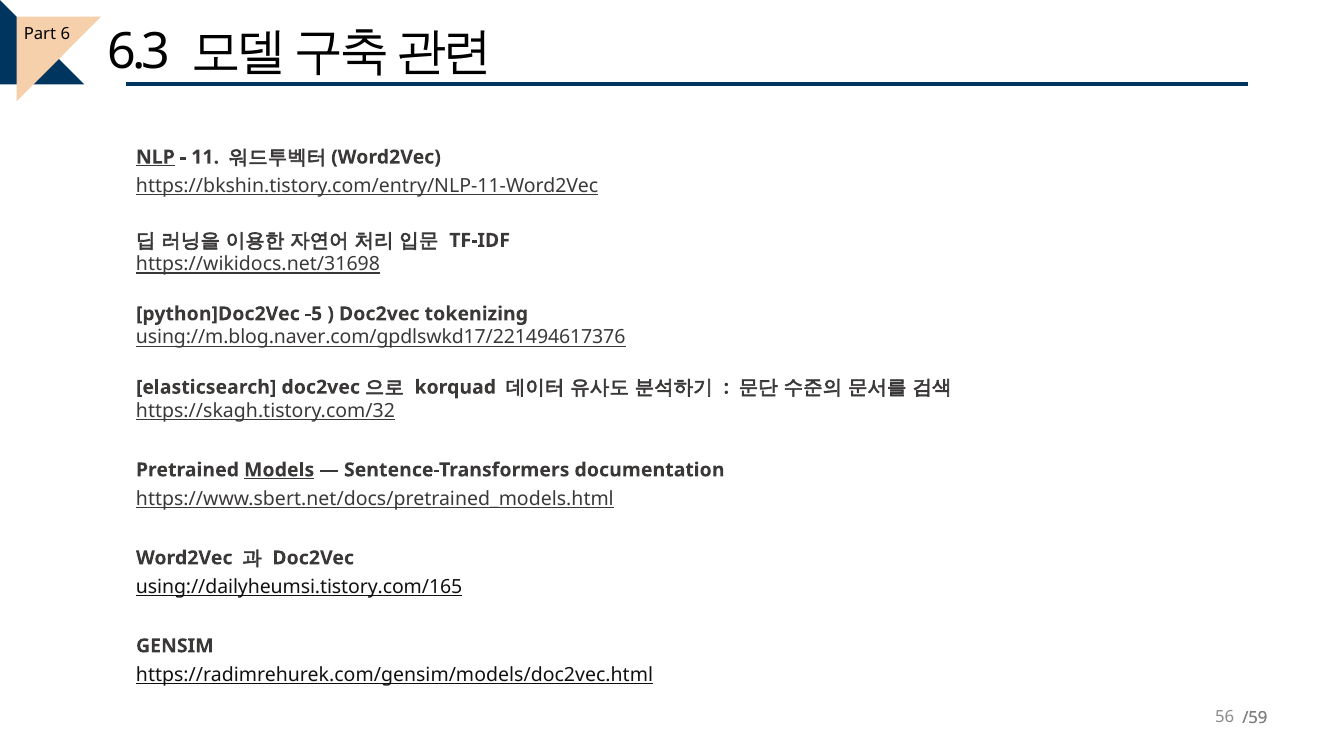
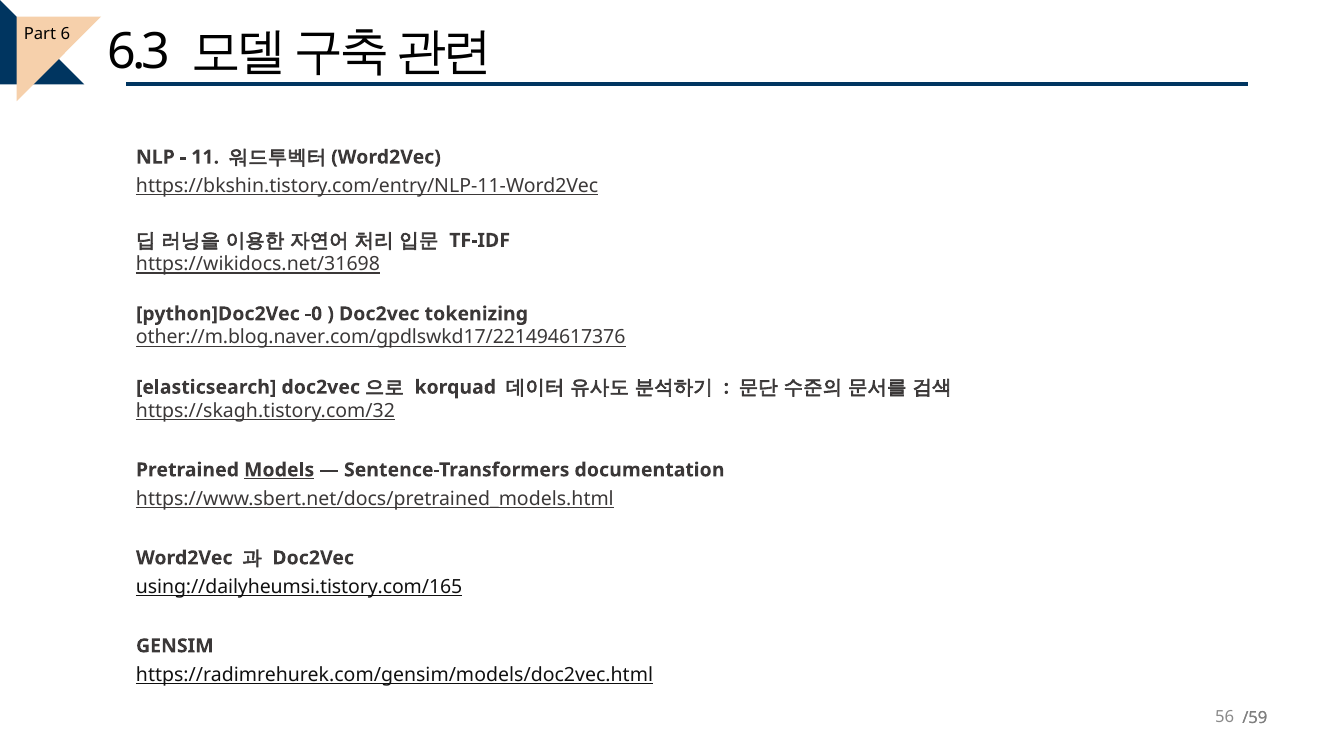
NLP underline: present -> none (155, 157)
-5: -5 -> -0 (314, 314)
using://m.blog.naver.com/gpdlswkd17/221494617376: using://m.blog.naver.com/gpdlswkd17/221494617376 -> other://m.blog.naver.com/gpdlswkd17/221494617376 (381, 337)
